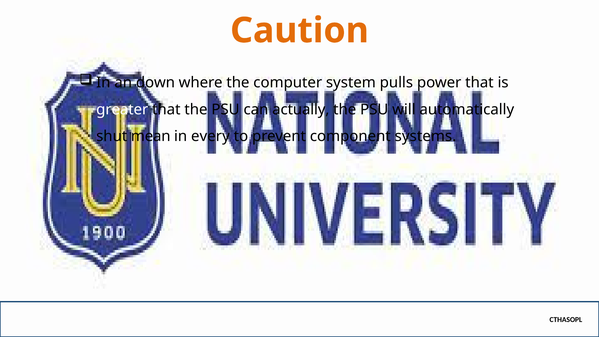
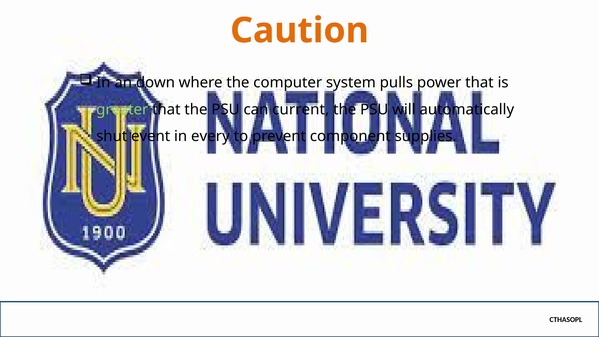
greater colour: white -> light green (122, 109)
actually: actually -> current (301, 109)
mean: mean -> event (151, 136)
systems: systems -> supplies (426, 136)
